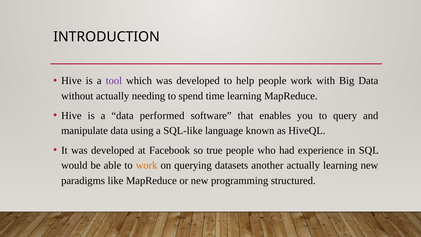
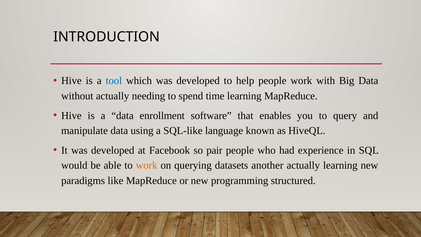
tool colour: purple -> blue (114, 81)
performed: performed -> enrollment (162, 115)
true: true -> pair (214, 150)
